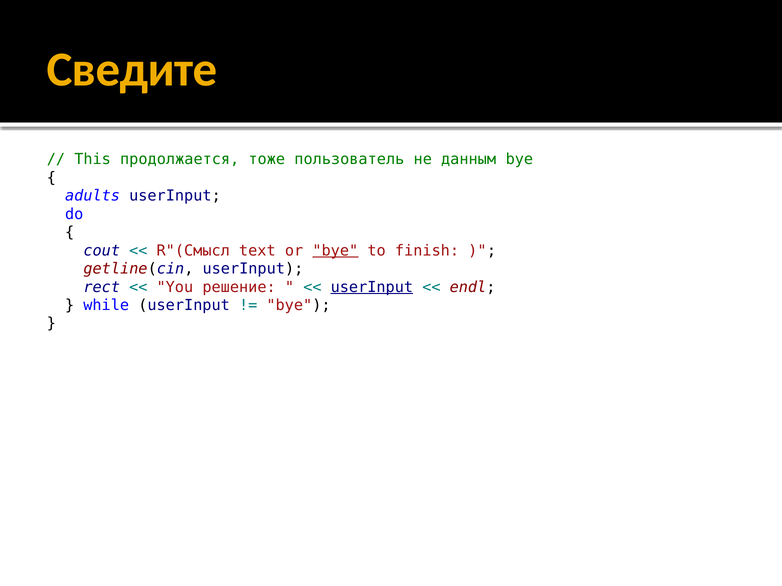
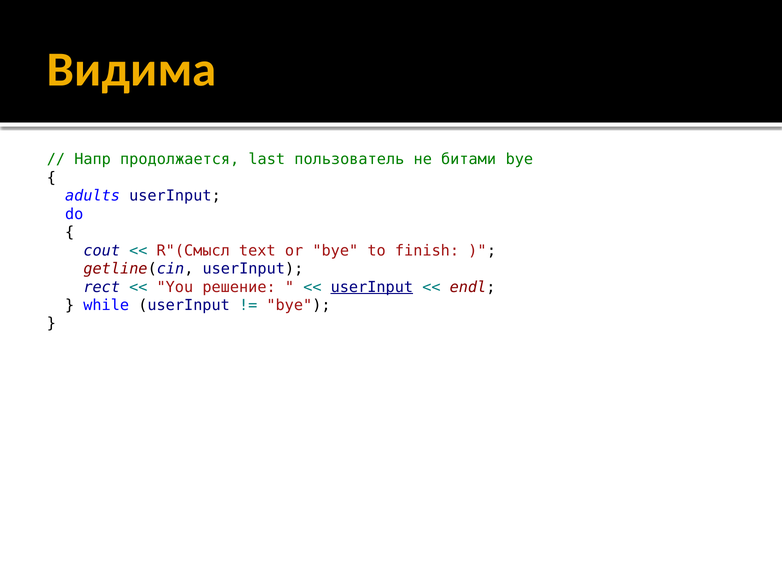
Сведите: Сведите -> Видима (132, 70)
This: This -> Напр (93, 159)
тоже: тоже -> last (267, 159)
данным: данным -> битами (469, 159)
bye underline: present -> none (335, 251)
